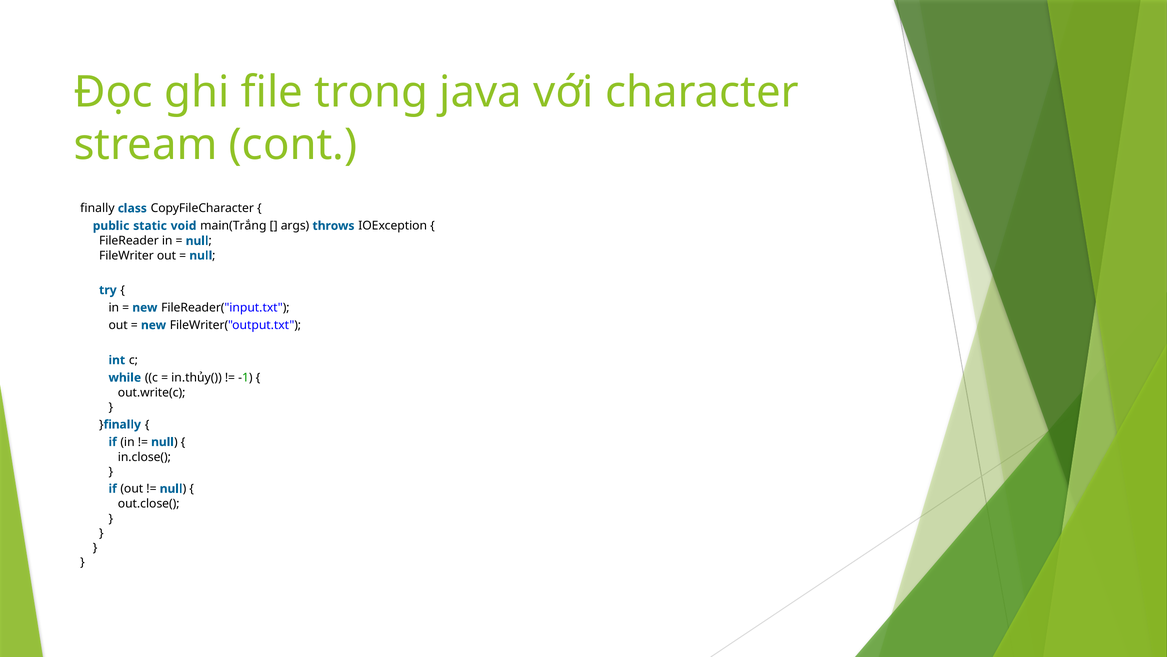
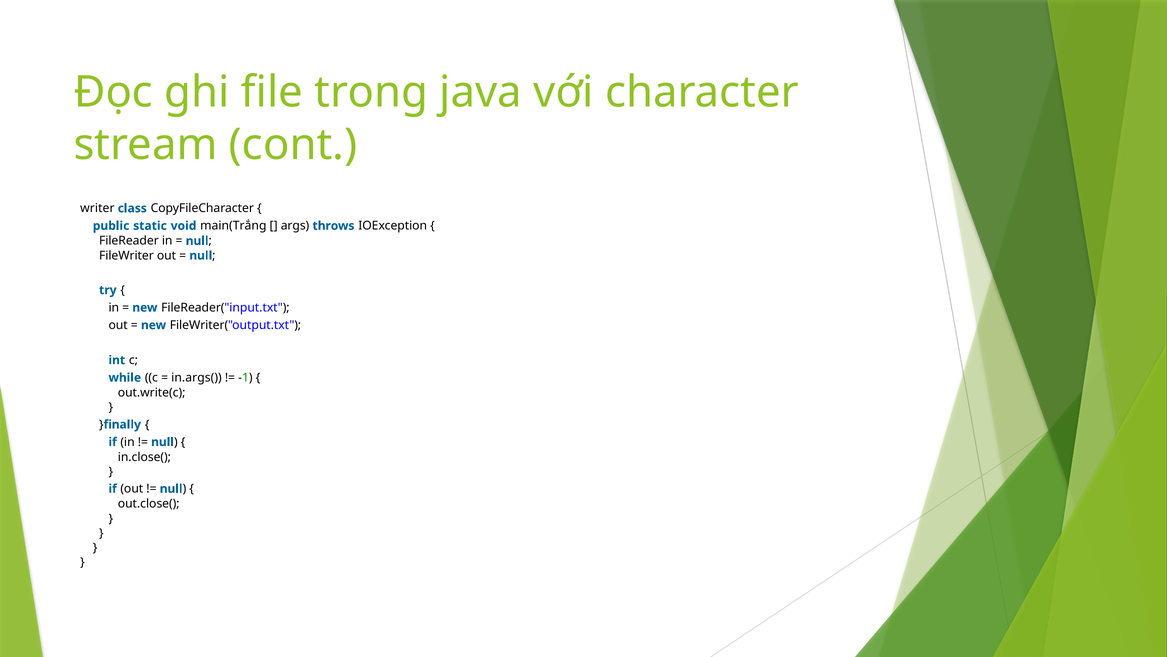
finally: finally -> writer (97, 208)
in.thủy(: in.thủy( -> in.args( (196, 377)
